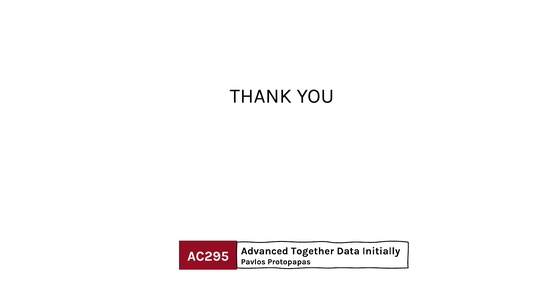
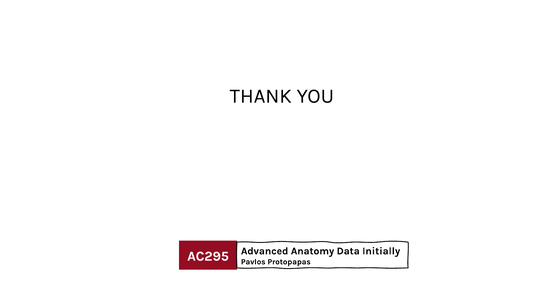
Together: Together -> Anatomy (313, 251)
